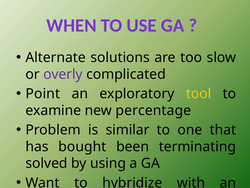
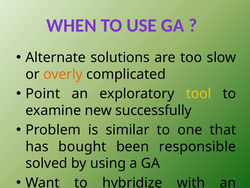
overly colour: purple -> orange (63, 74)
percentage: percentage -> successfully (153, 110)
terminating: terminating -> responsible (197, 146)
